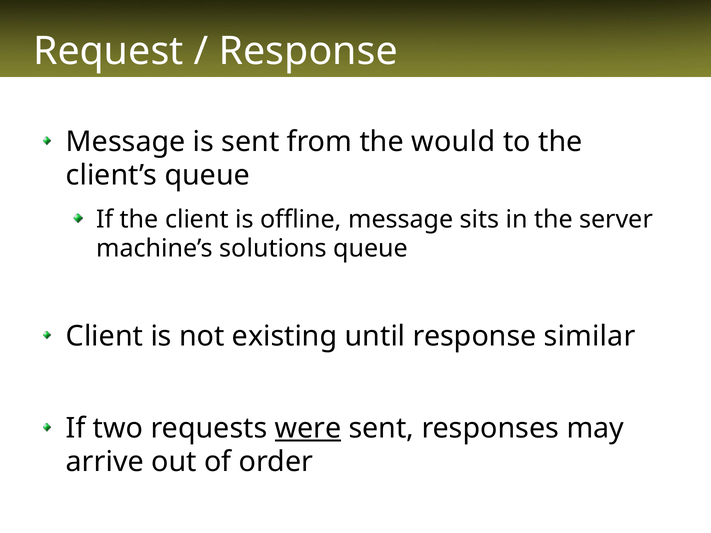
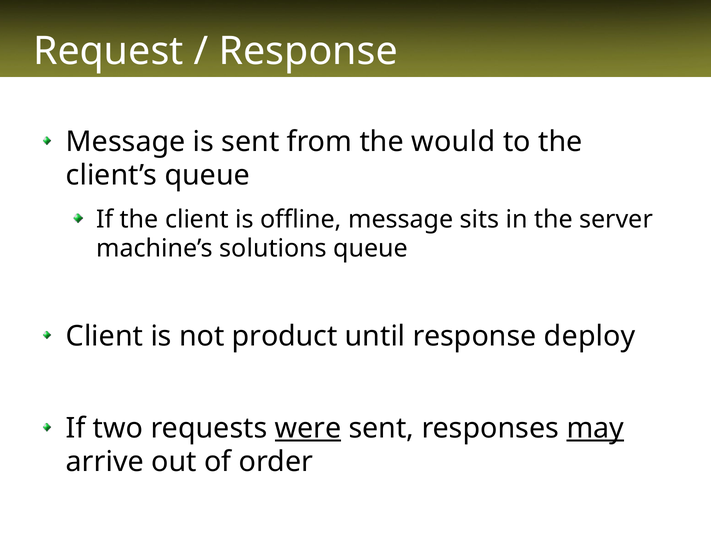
existing: existing -> product (285, 336)
similar: similar -> deploy (590, 336)
may underline: none -> present (595, 428)
